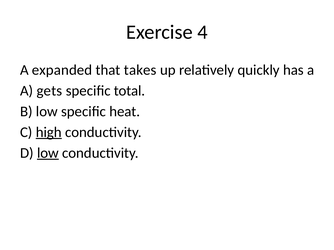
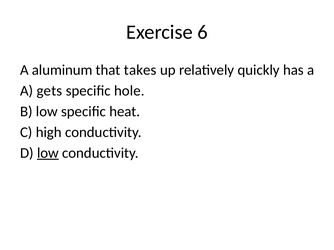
4: 4 -> 6 (203, 32)
expanded: expanded -> aluminum (62, 70)
total: total -> hole (129, 91)
high underline: present -> none (49, 132)
